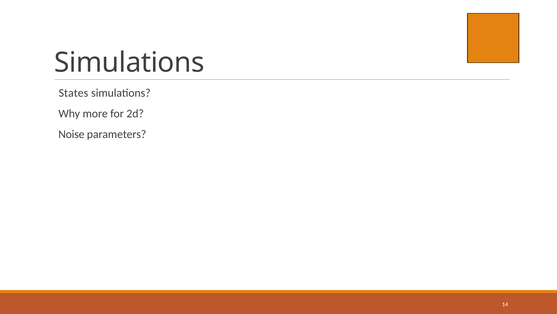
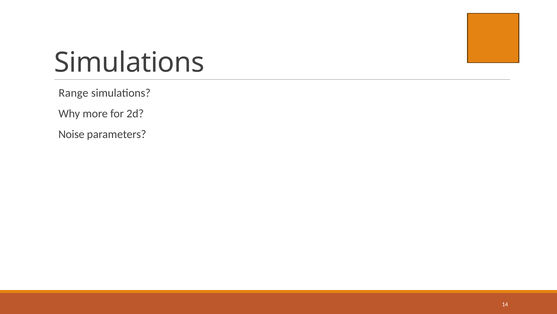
States: States -> Range (73, 93)
